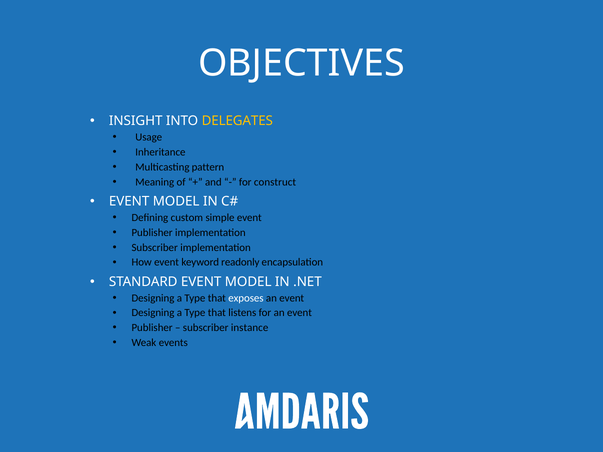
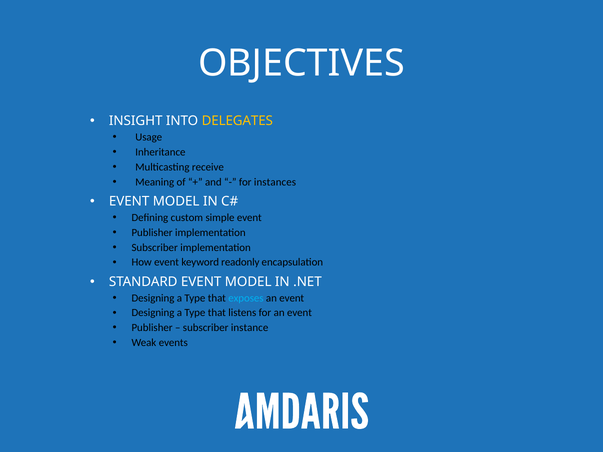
pattern: pattern -> receive (208, 167)
construct: construct -> instances (275, 182)
exposes colour: white -> light blue (246, 298)
